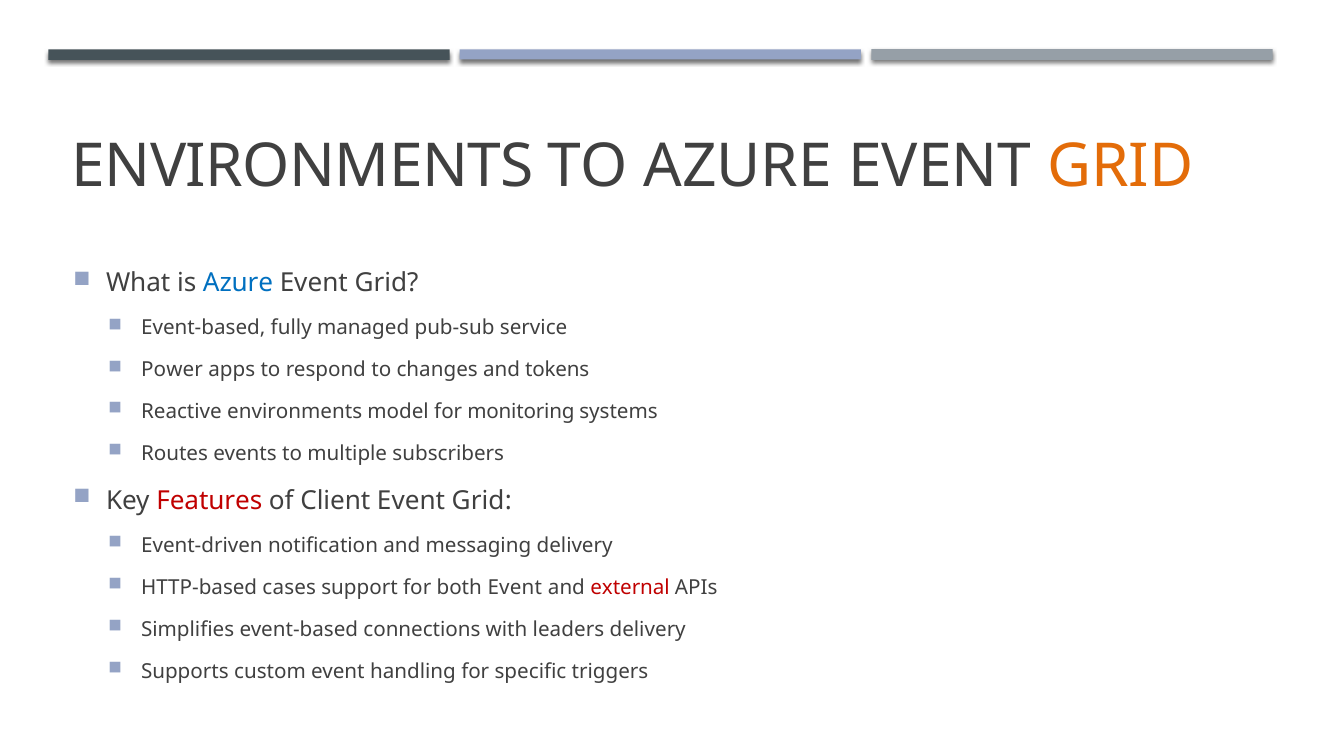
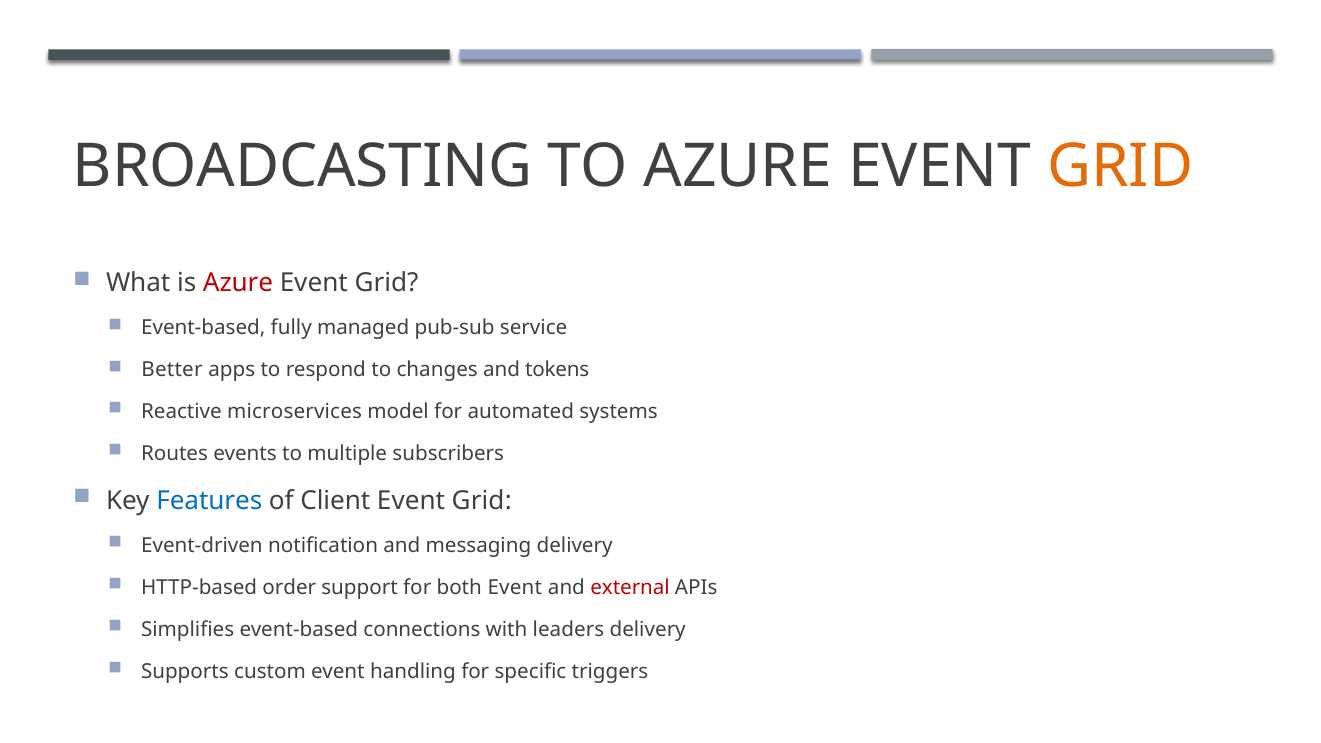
ENVIRONMENTS: ENVIRONMENTS -> BROADCASTING (303, 167)
Azure colour: blue -> red (238, 283)
Power: Power -> Better (172, 370)
Reactive environments: environments -> microservices (295, 412)
monitoring: monitoring -> automated (521, 412)
Features colour: red -> blue (209, 501)
cases: cases -> order (289, 588)
